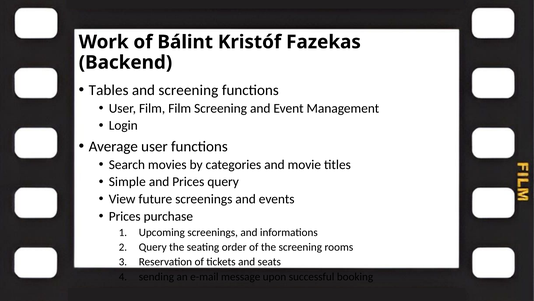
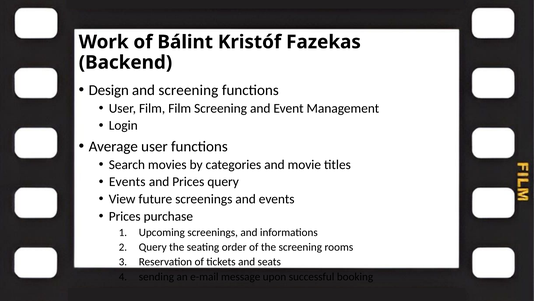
Tables: Tables -> Design (109, 90)
Simple: Simple -> Events (127, 181)
